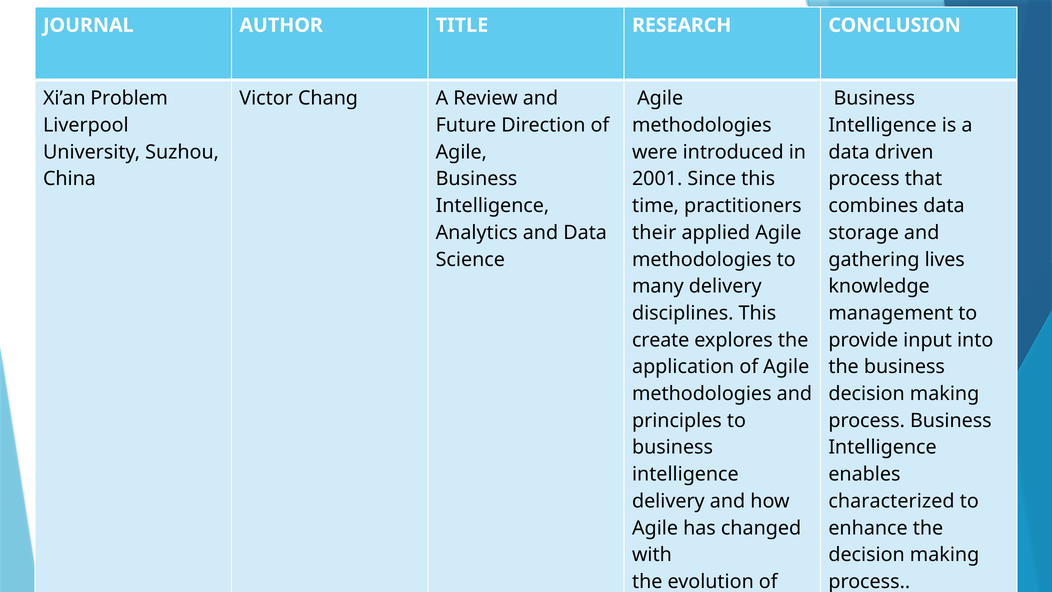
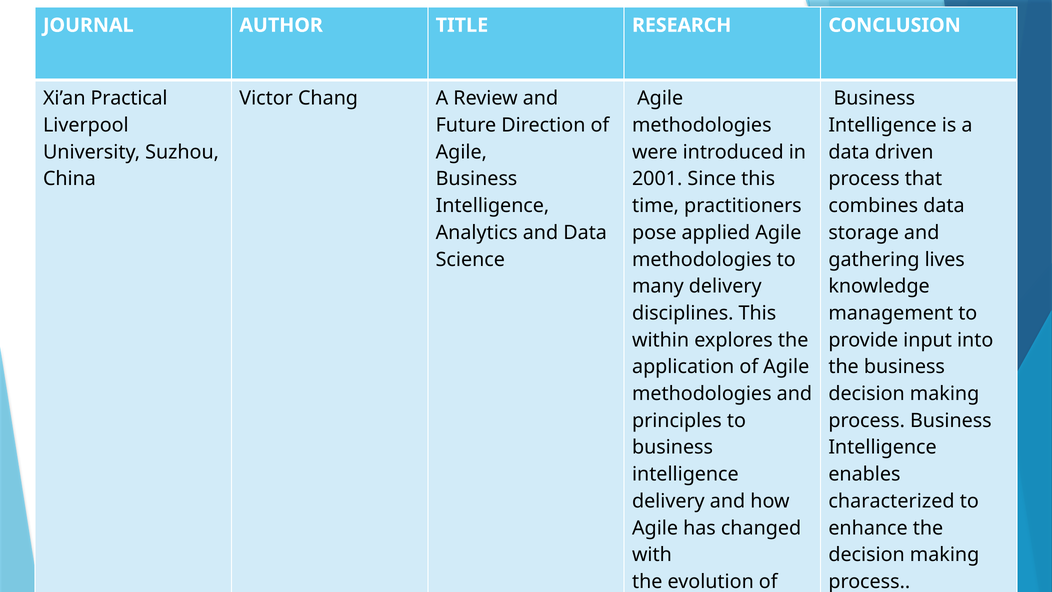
Problem: Problem -> Practical (129, 98)
their: their -> pose (654, 233)
create: create -> within (661, 340)
